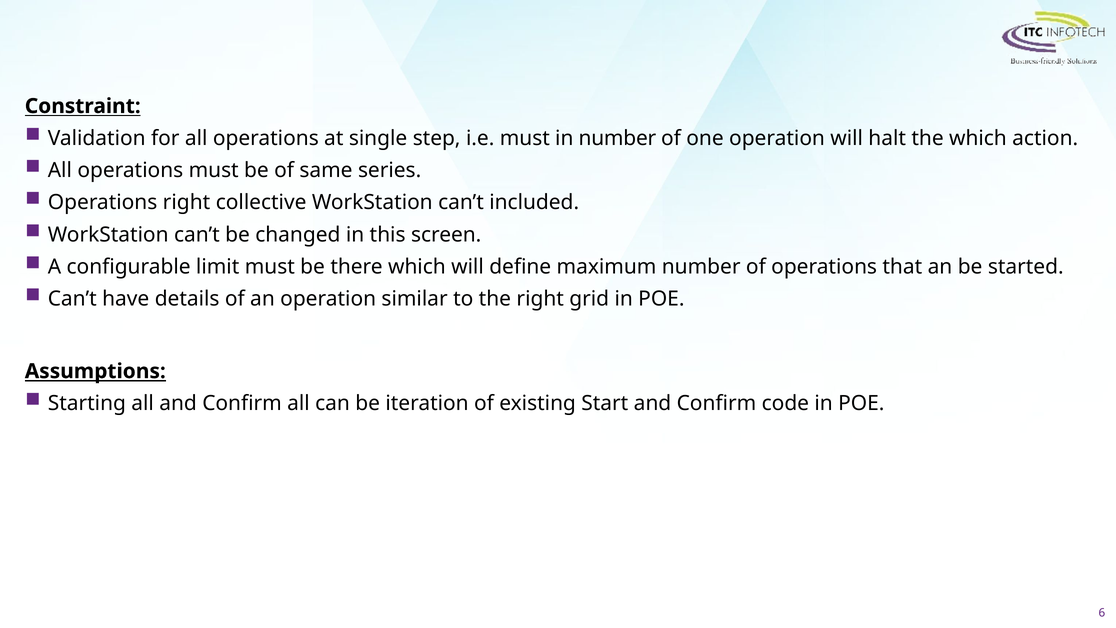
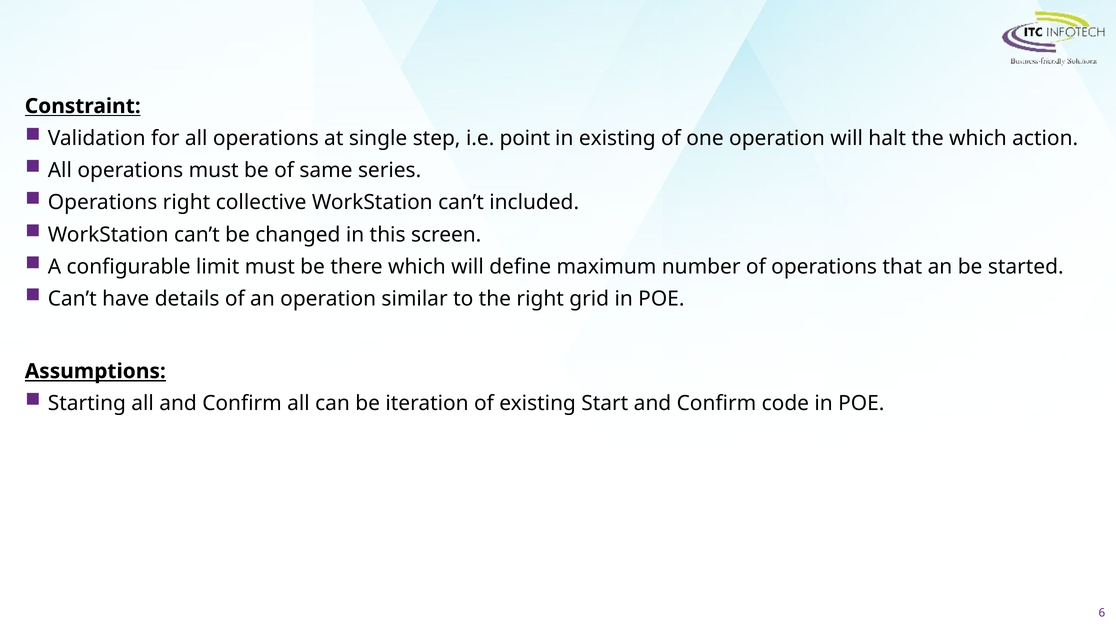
i.e must: must -> point (525, 138)
in number: number -> existing (617, 138)
